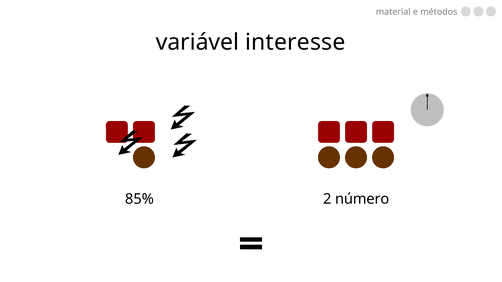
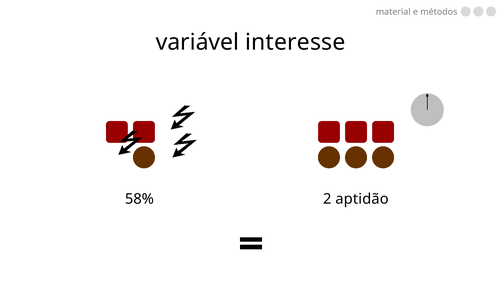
85%: 85% -> 58% (139, 199)
número: número -> aptidão (362, 199)
